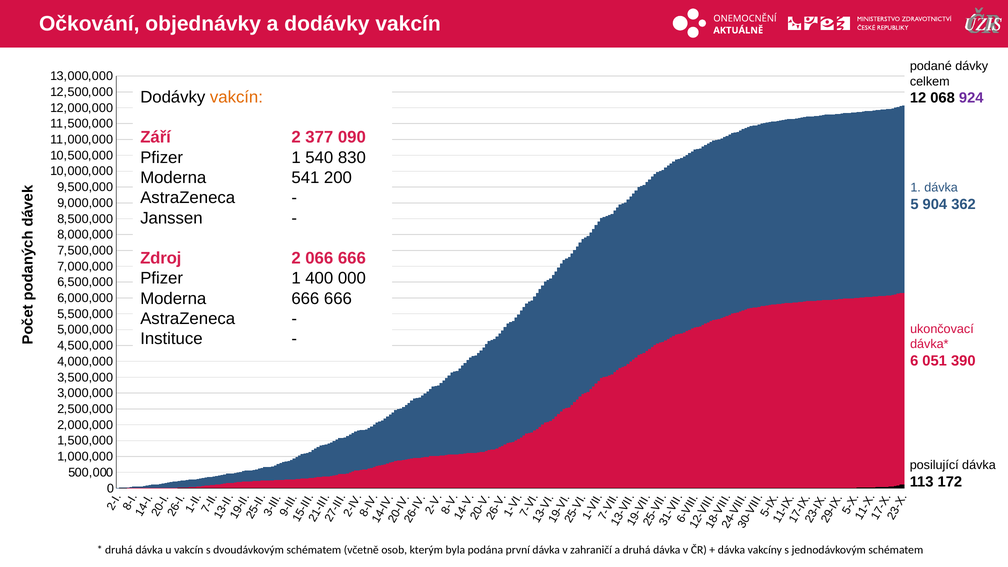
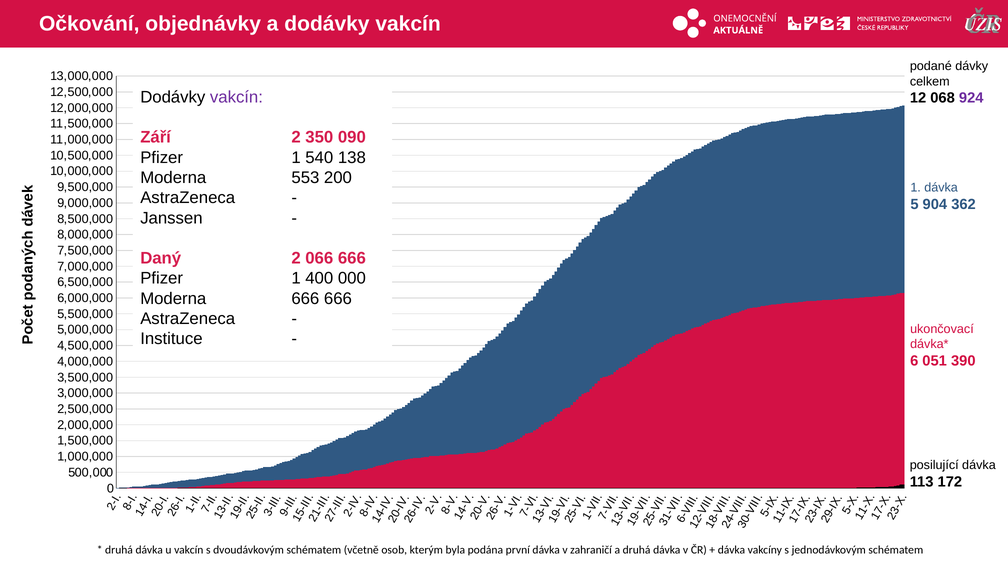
vakcín colour: orange -> purple (236, 97)
377: 377 -> 350 (319, 137)
830: 830 -> 138 (352, 158)
541: 541 -> 553 (305, 178)
Zdroj: Zdroj -> Daný (161, 258)
